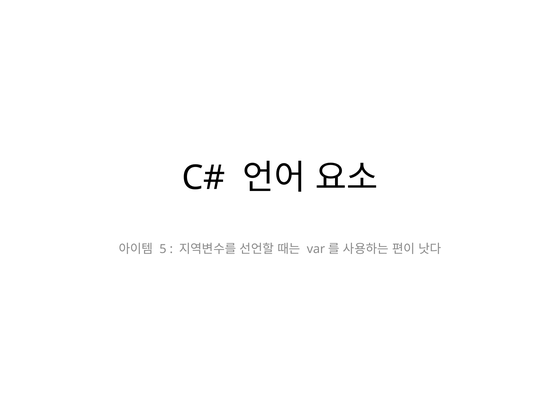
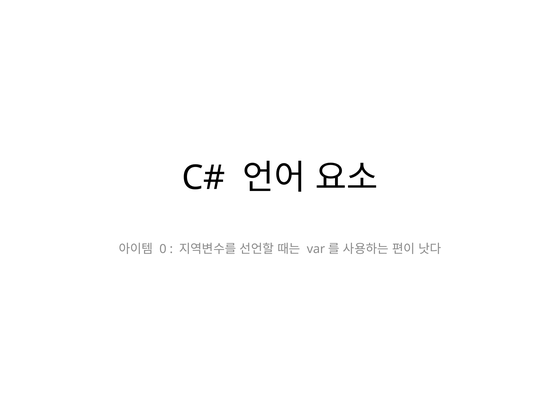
5: 5 -> 0 (163, 249)
